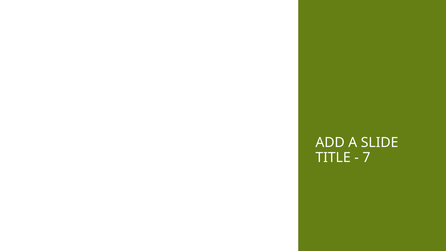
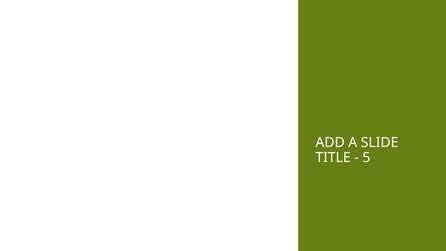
7: 7 -> 5 (366, 158)
